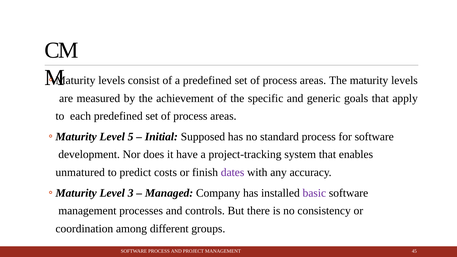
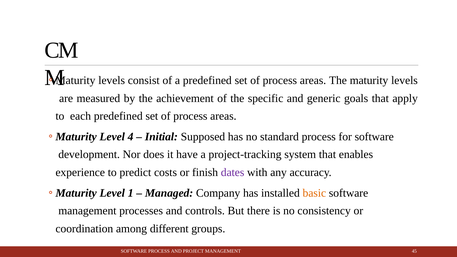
5: 5 -> 4 (131, 137)
unmatured: unmatured -> experience (80, 172)
3: 3 -> 1 (131, 193)
basic colour: purple -> orange (314, 193)
